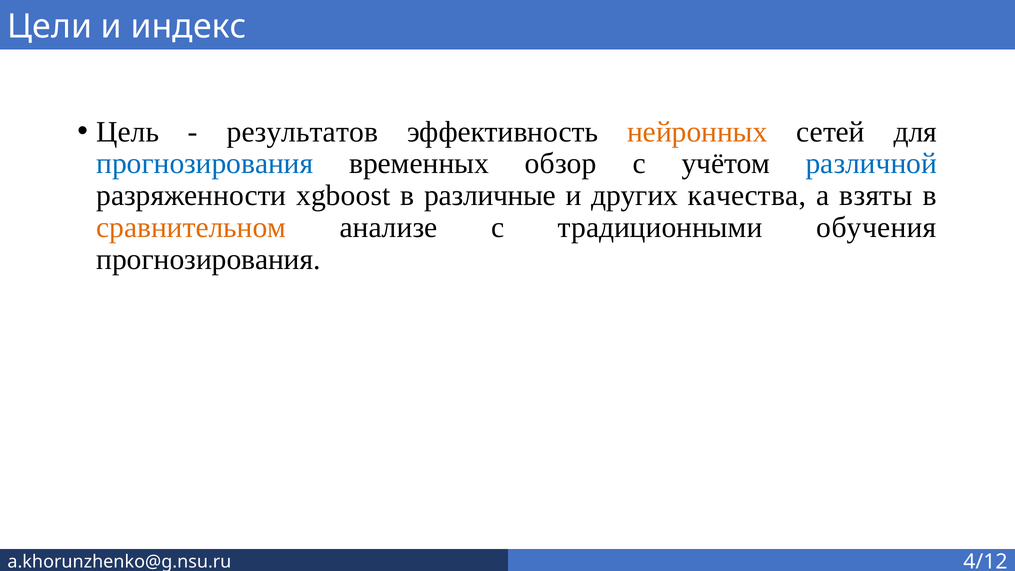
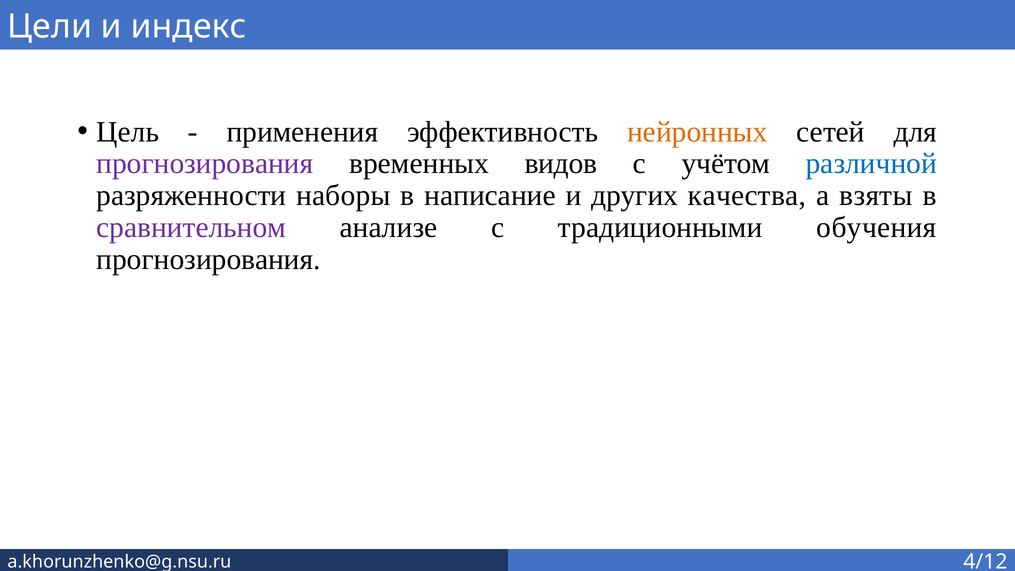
результатов: результатов -> применения (302, 132)
прогнозирования colour: blue -> purple (205, 164)
обзор: обзор -> видов (561, 164)
xgboost: xgboost -> наборы (343, 196)
различные: различные -> написание (490, 196)
сравнительном colour: orange -> purple (191, 228)
